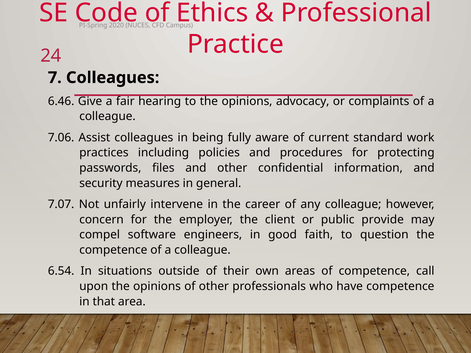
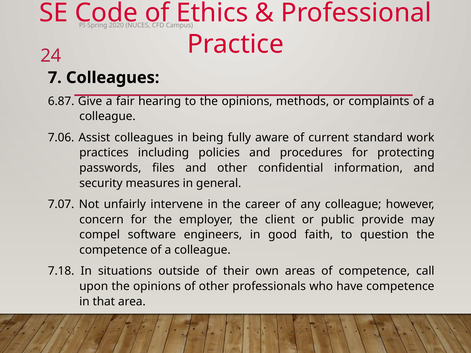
6.46: 6.46 -> 6.87 (61, 101)
advocacy: advocacy -> methods (303, 101)
6.54: 6.54 -> 7.18 (61, 271)
